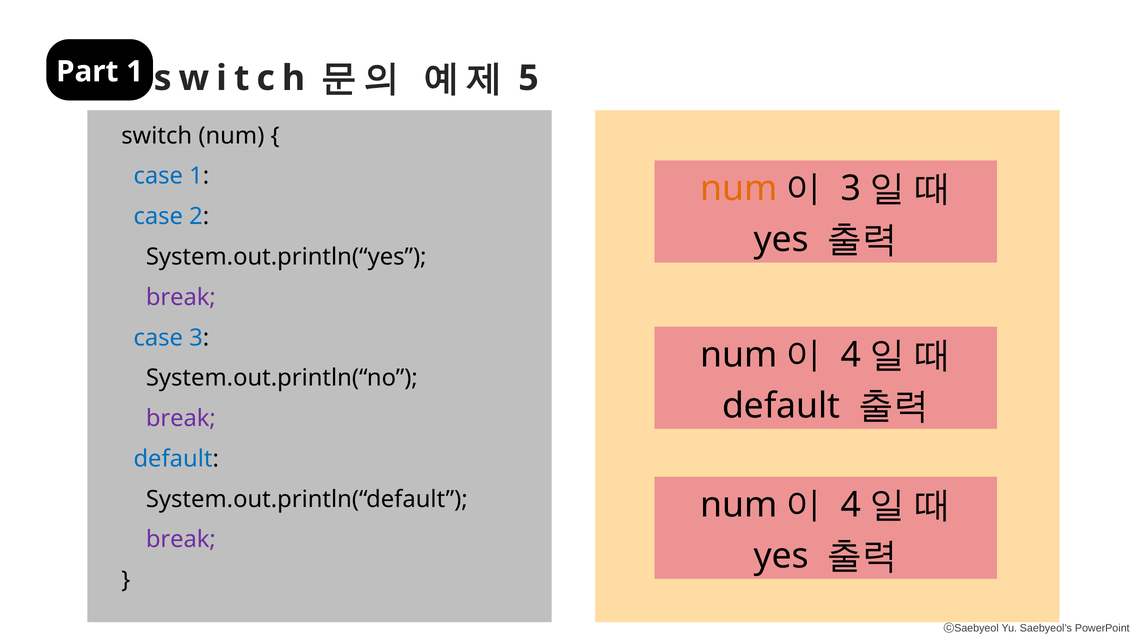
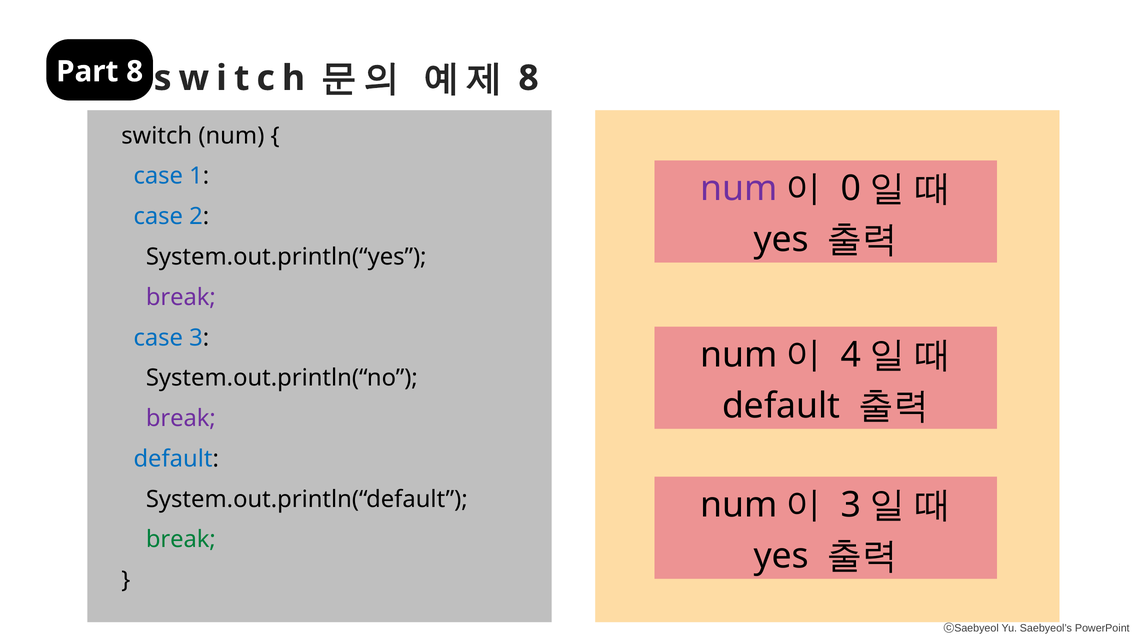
Part 1: 1 -> 8 (135, 72)
5: 5 -> 8 (529, 78)
num colour: orange -> purple (739, 189)
3: 3 -> 0 (851, 189)
4: 4 -> 3 (851, 505)
break colour: purple -> green (181, 540)
